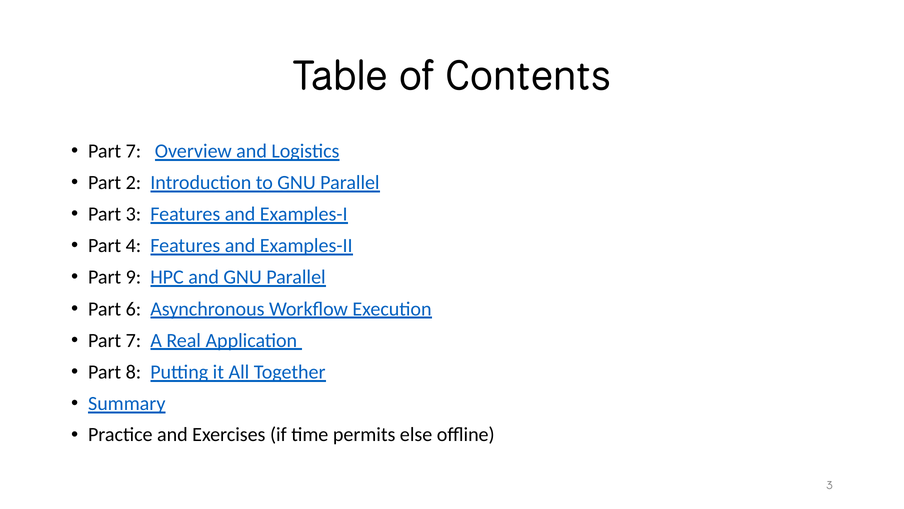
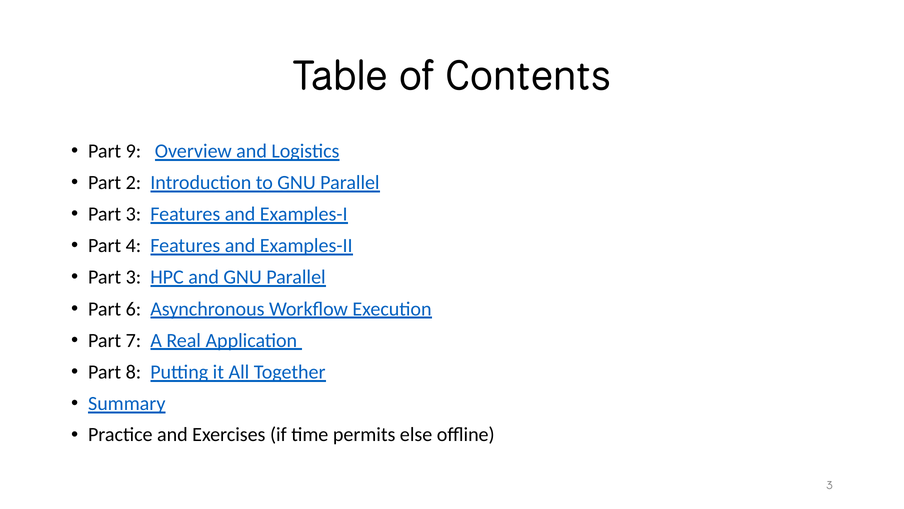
7: 7 -> 9 (133, 151)
9: 9 -> 3 (133, 277)
